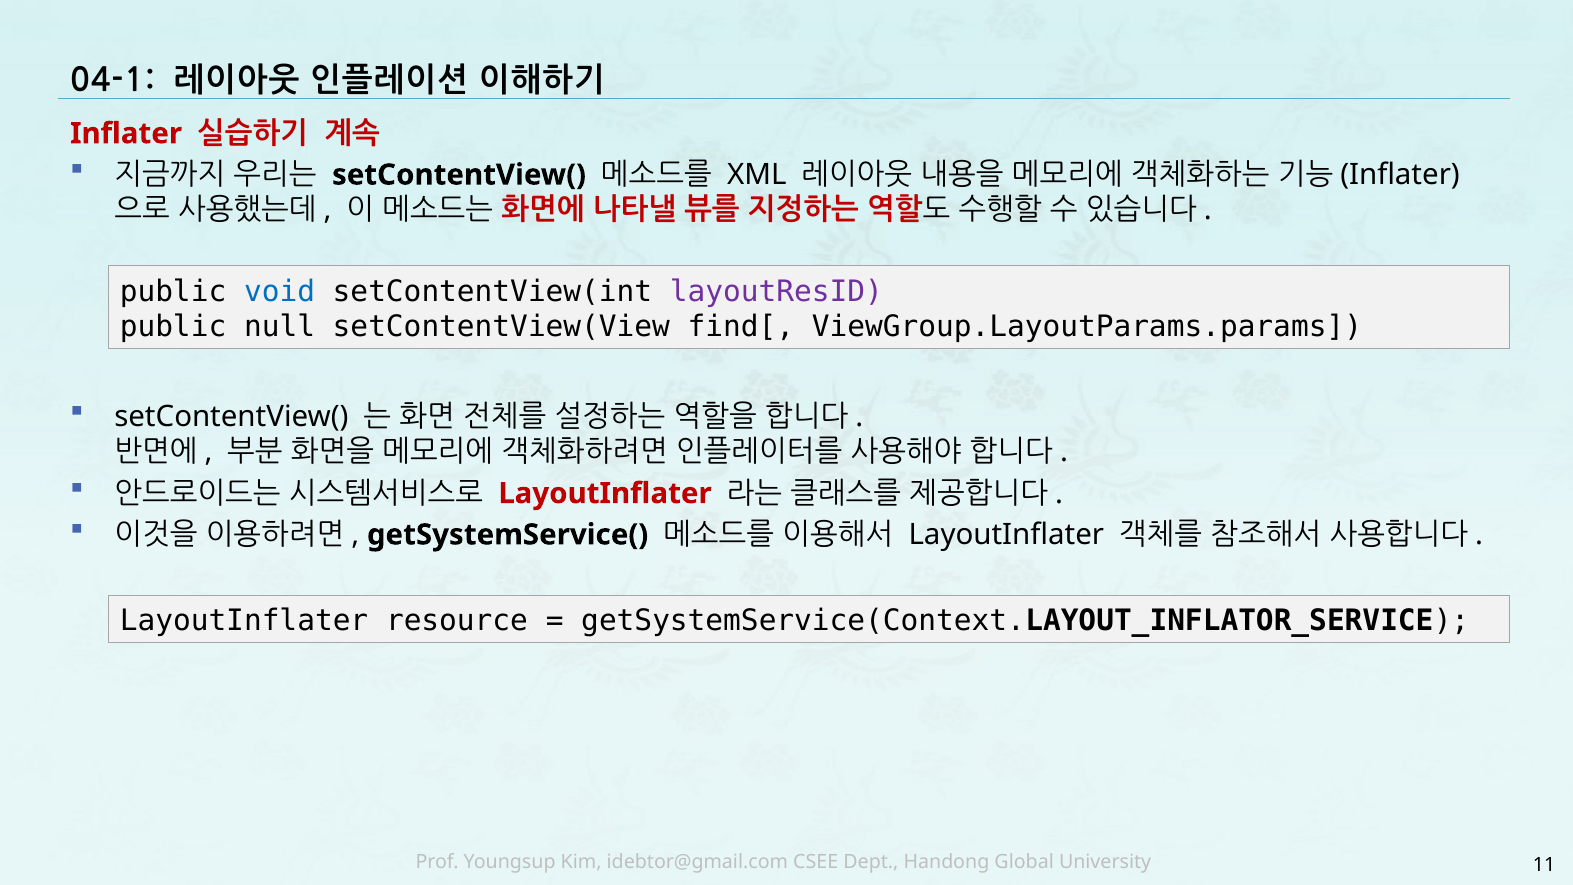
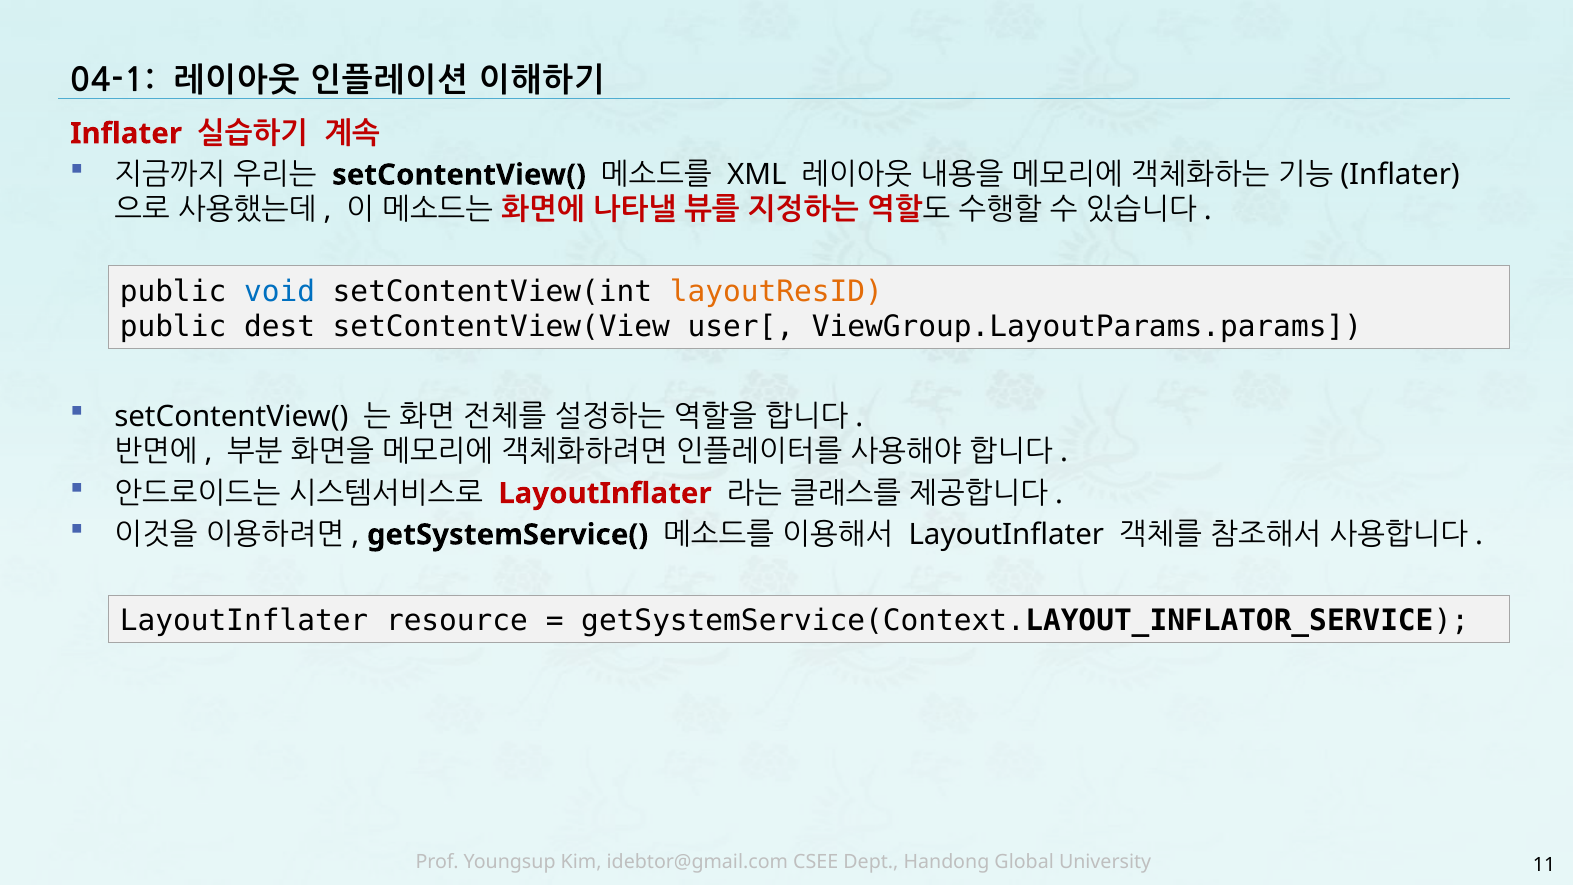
layoutResID colour: purple -> orange (776, 291)
null: null -> dest (280, 327)
find[: find[ -> user[ (741, 327)
